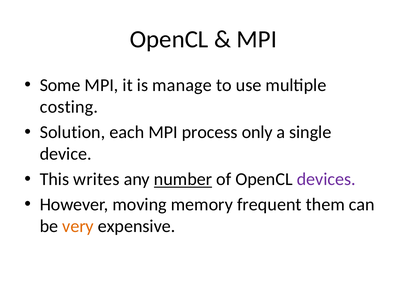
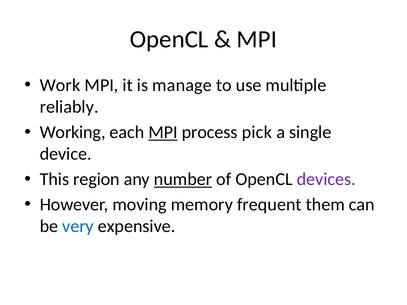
Some: Some -> Work (60, 85)
costing: costing -> reliably (69, 107)
Solution: Solution -> Working (73, 132)
MPI underline: none -> present (163, 132)
only: only -> pick (257, 132)
writes: writes -> region (97, 179)
very colour: orange -> blue (78, 227)
